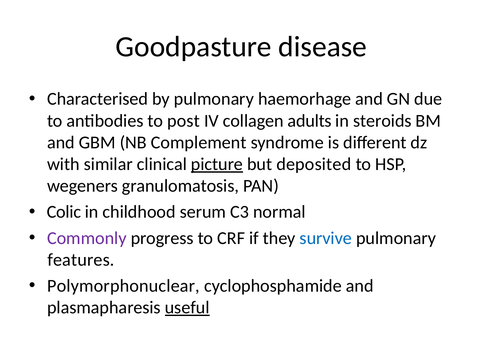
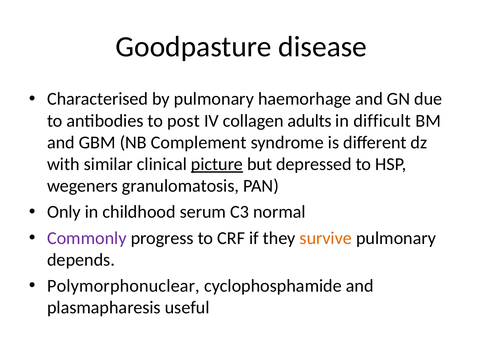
steroids: steroids -> difficult (382, 121)
deposited: deposited -> depressed (314, 164)
Colic: Colic -> Only (64, 212)
survive colour: blue -> orange (326, 238)
features: features -> depends (81, 260)
useful underline: present -> none (187, 308)
